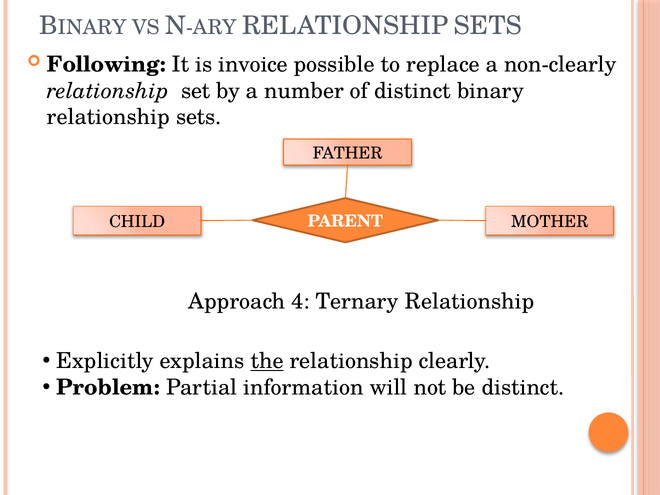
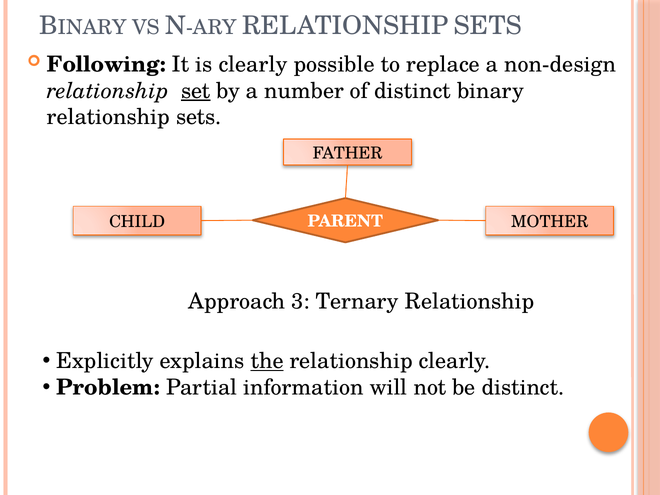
is invoice: invoice -> clearly (253, 64)
non-clearly: non-clearly -> non-design (560, 64)
set underline: none -> present (196, 91)
4: 4 -> 3 (301, 302)
